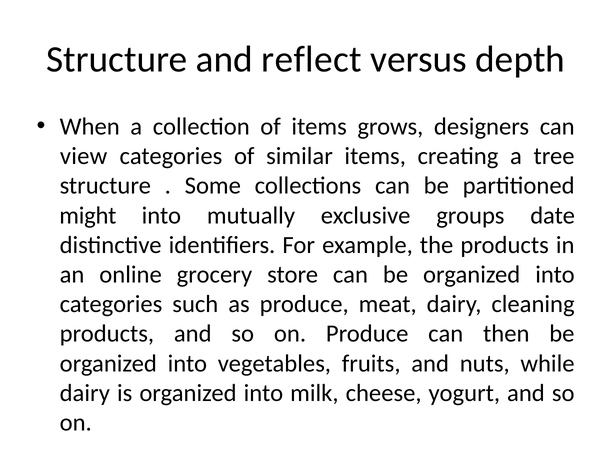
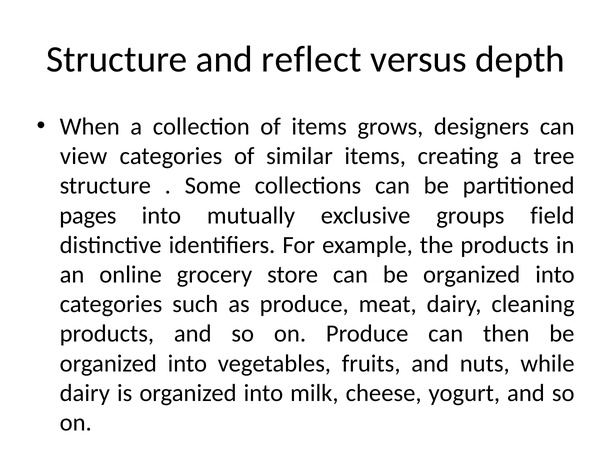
might: might -> pages (88, 215)
date: date -> field (552, 215)
